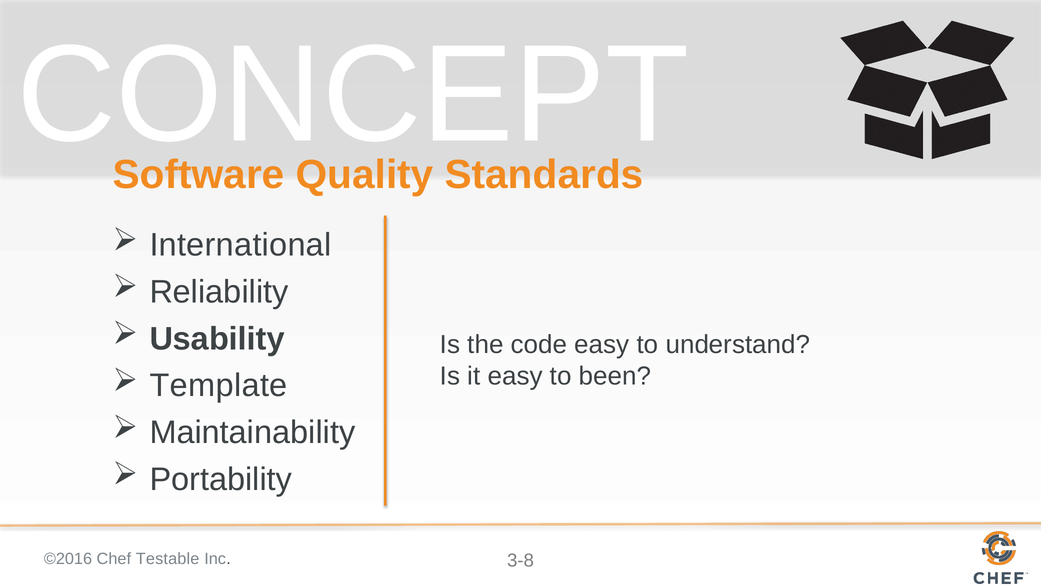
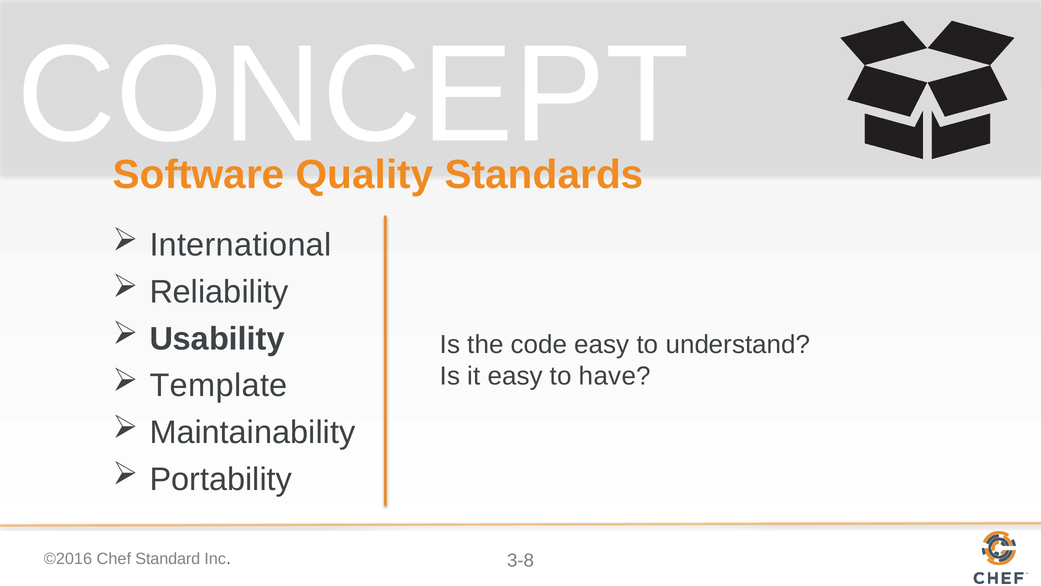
been: been -> have (615, 376)
Testable: Testable -> Standard (168, 558)
